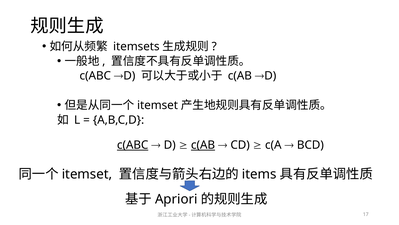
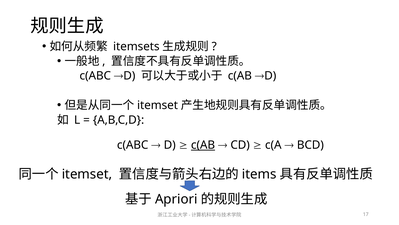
c(ABC underline: present -> none (133, 145)
